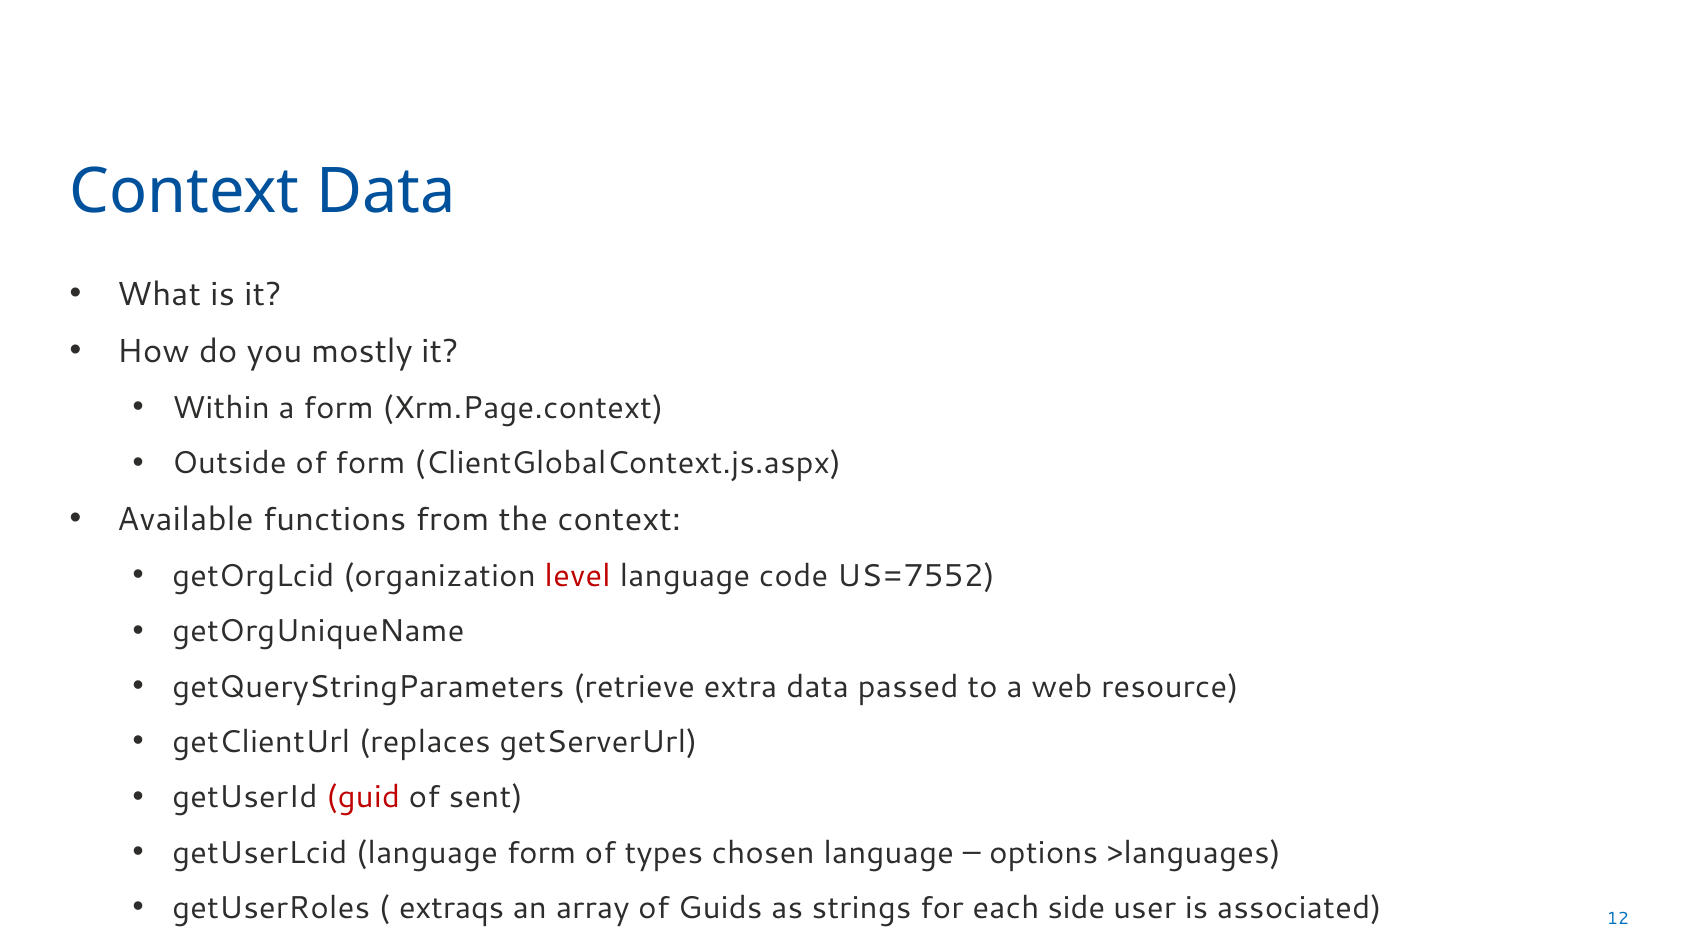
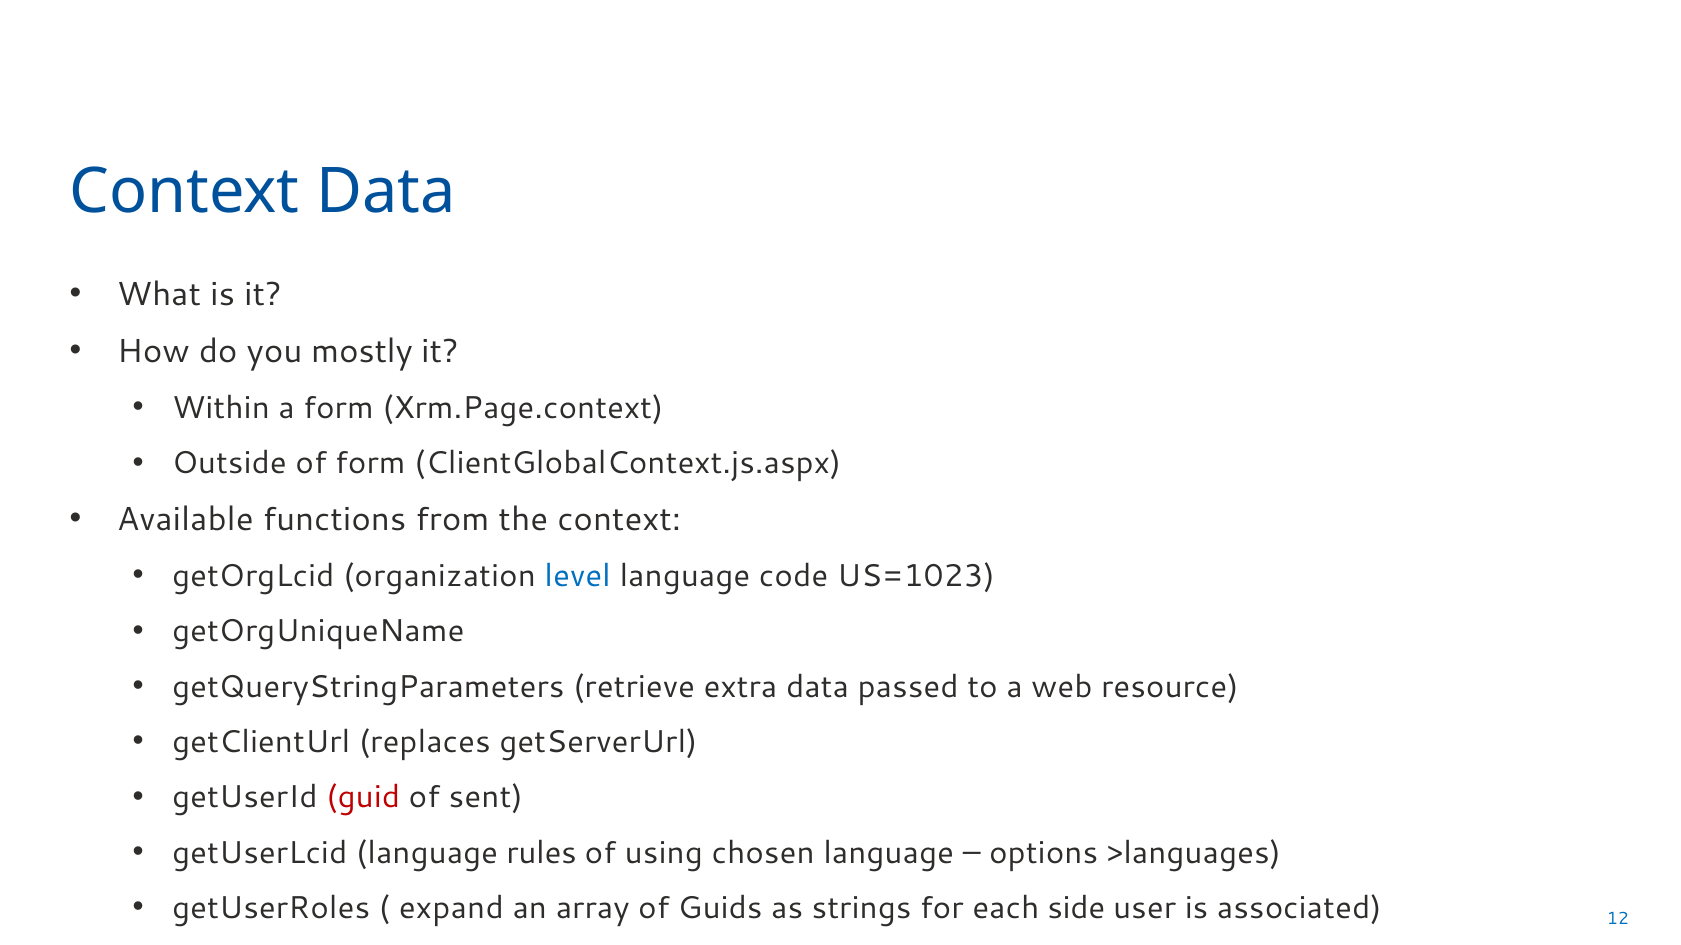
level colour: red -> blue (578, 576)
US=7552: US=7552 -> US=1023 (916, 576)
language form: form -> rules (542, 853)
types: types -> using (664, 853)
extraqs: extraqs -> expand (451, 908)
